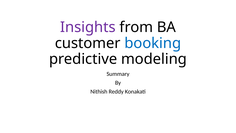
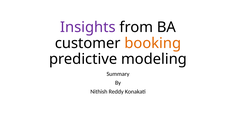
booking colour: blue -> orange (153, 43)
